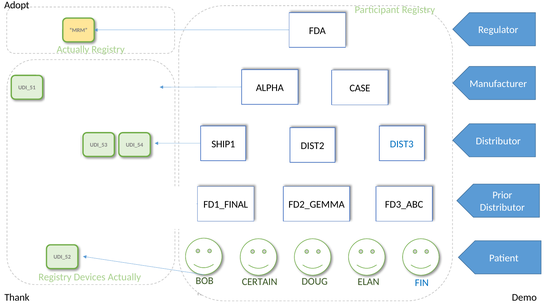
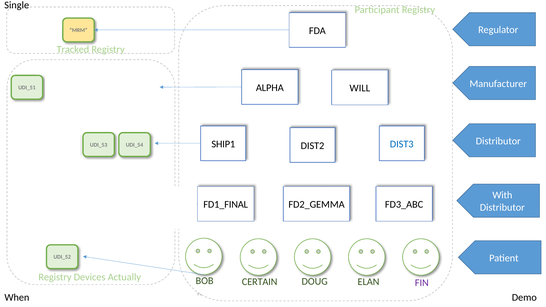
Adopt: Adopt -> Single (17, 5)
Actually: Actually -> Tracked (73, 49)
CASE: CASE -> WILL (360, 88)
Prior: Prior -> With (502, 195)
FIN colour: blue -> purple (422, 283)
Thank: Thank -> When (17, 297)
